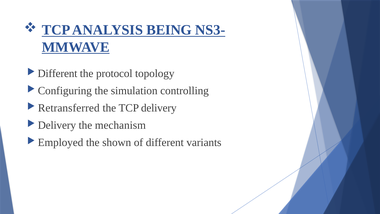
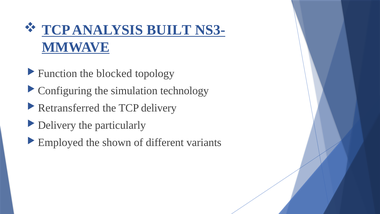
BEING: BEING -> BUILT (169, 30)
Different: Different -> Function (57, 73)
protocol: protocol -> blocked (114, 73)
controlling: controlling -> technology (185, 91)
mechanism: mechanism -> particularly (120, 125)
